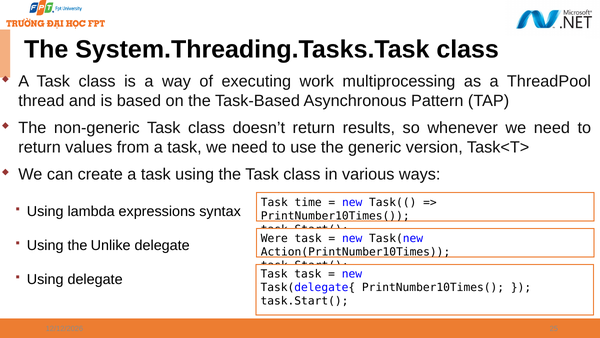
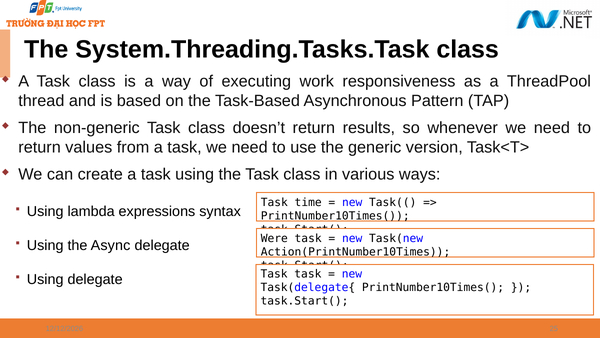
multiprocessing: multiprocessing -> responsiveness (399, 81)
Unlike: Unlike -> Async (111, 245)
